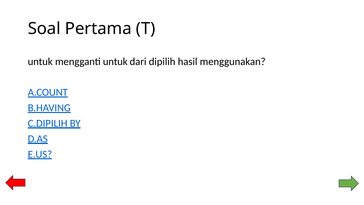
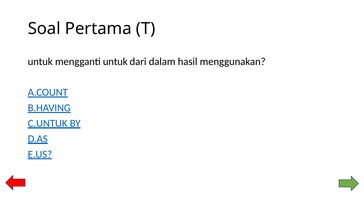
dipilih: dipilih -> dalam (162, 62)
C.DIPILIH: C.DIPILIH -> C.UNTUK (48, 123)
